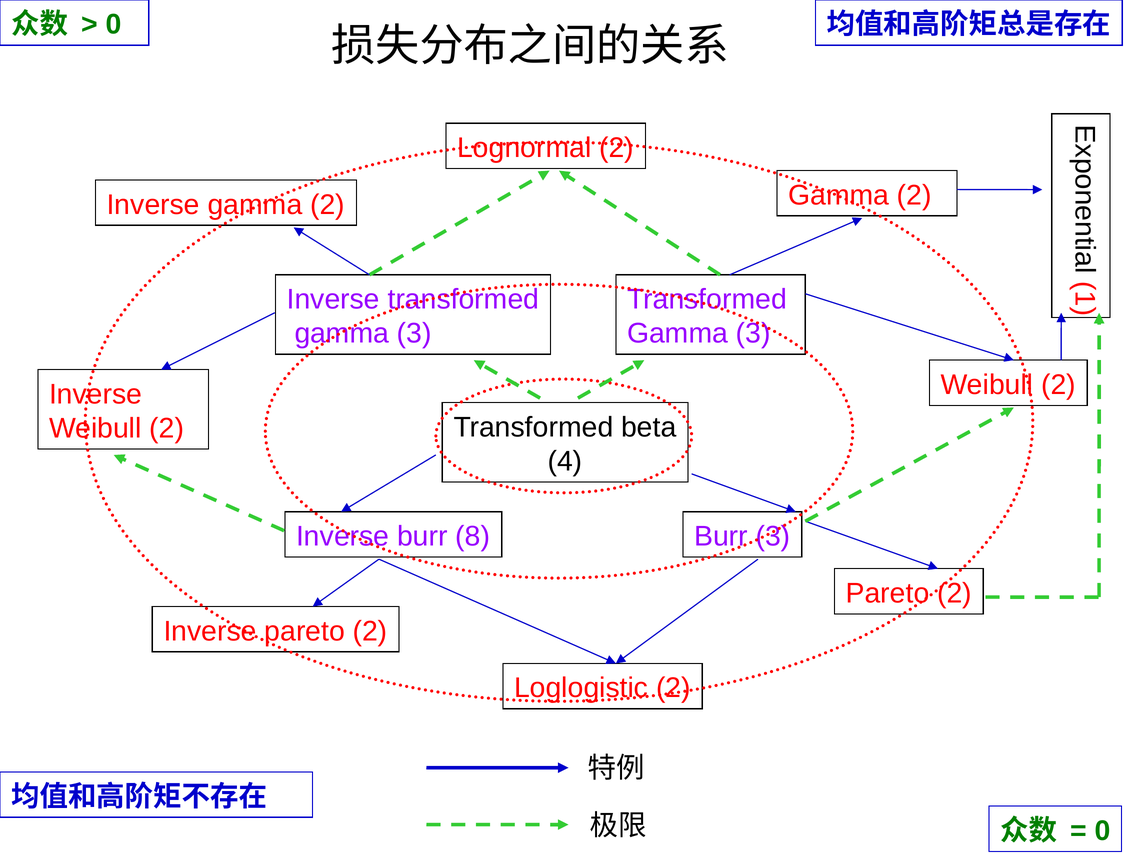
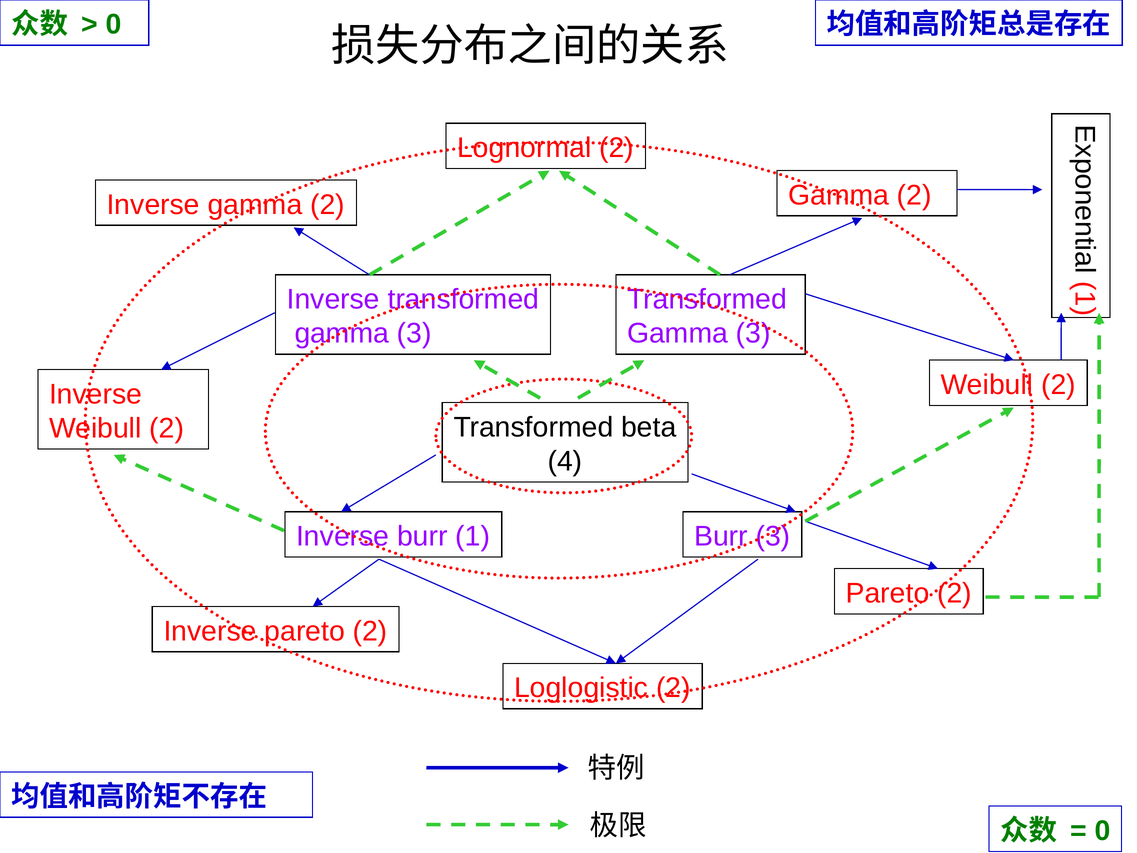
burr 8: 8 -> 1 (473, 536)
